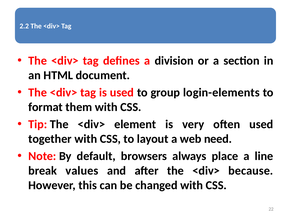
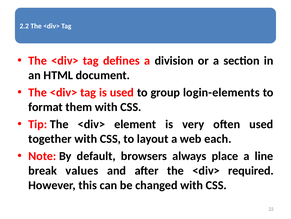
need: need -> each (218, 138)
because: because -> required (251, 170)
